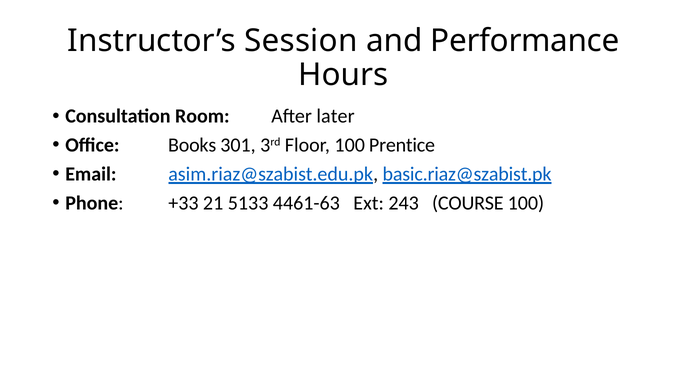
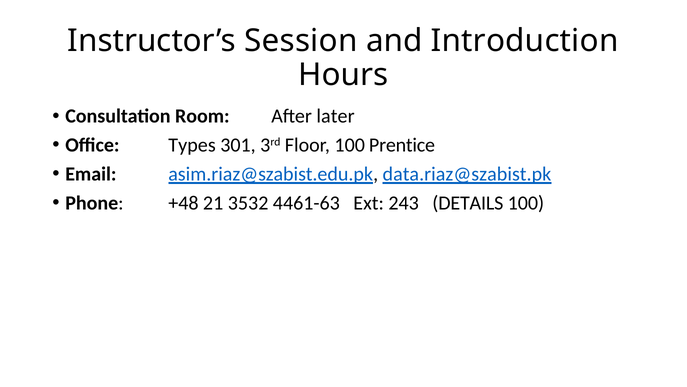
Performance: Performance -> Introduction (525, 41)
Books: Books -> Types (192, 145)
basic.riaz@szabist.pk: basic.riaz@szabist.pk -> data.riaz@szabist.pk (467, 174)
+33: +33 -> +48 (183, 203)
5133: 5133 -> 3532 (248, 203)
COURSE: COURSE -> DETAILS (468, 203)
